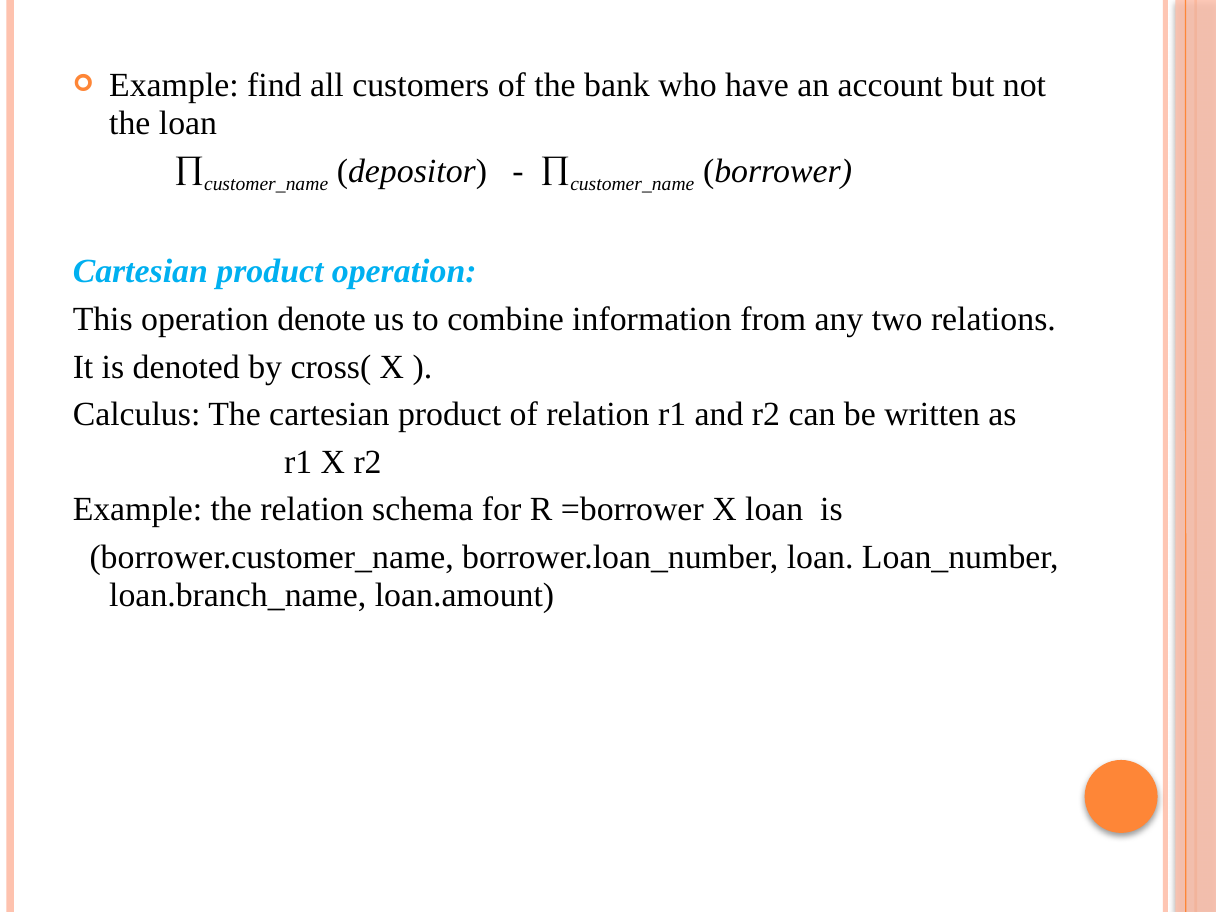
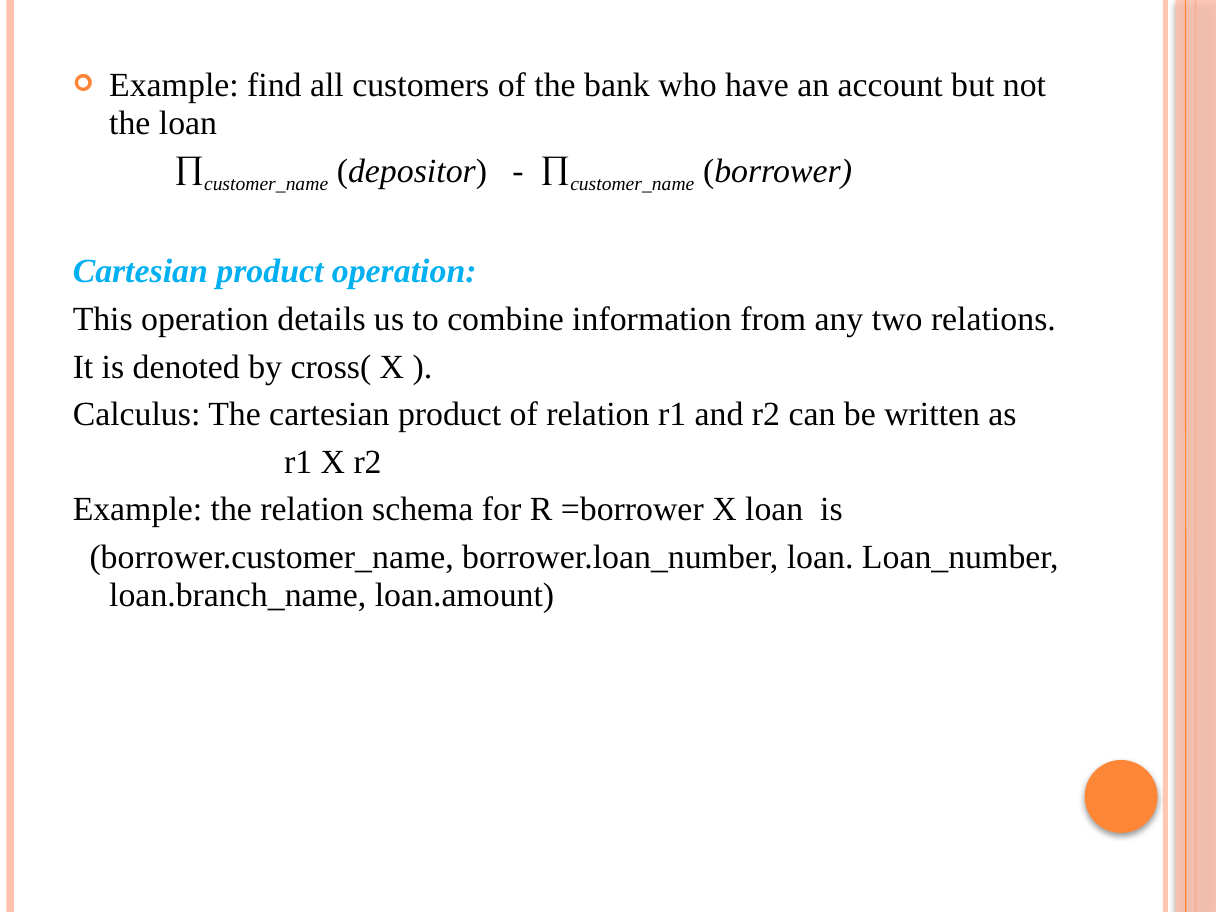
denote: denote -> details (322, 319)
